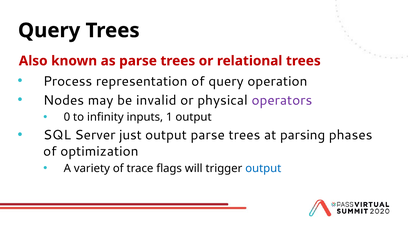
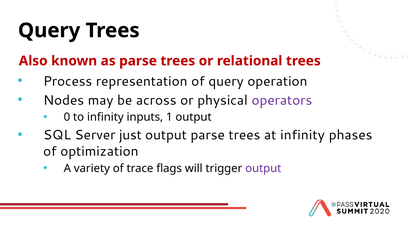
invalid: invalid -> across (156, 100)
at parsing: parsing -> infinity (302, 135)
output colour: blue -> purple (263, 169)
